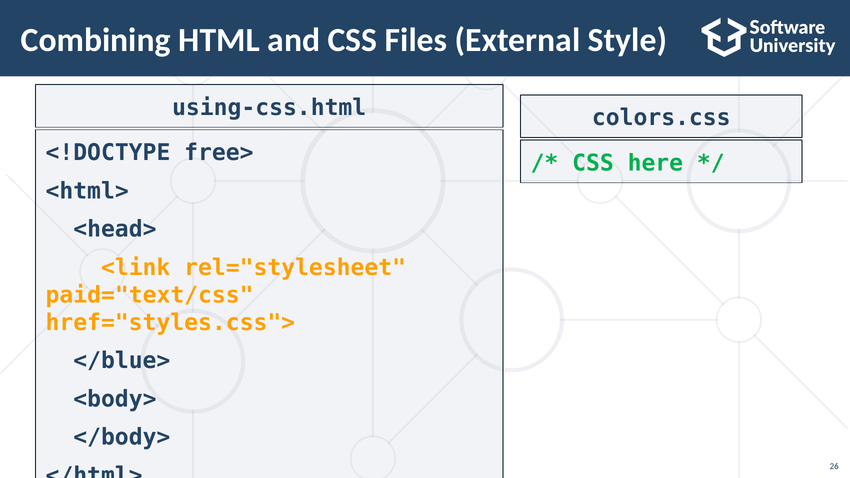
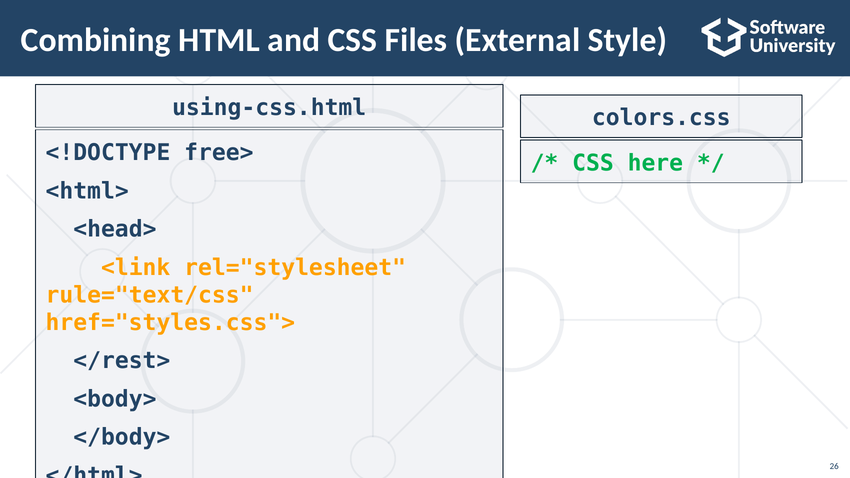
paid="text/css: paid="text/css -> rule="text/css (150, 295)
</blue>: </blue> -> </rest> (122, 361)
